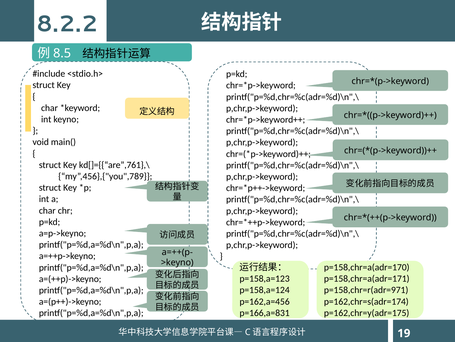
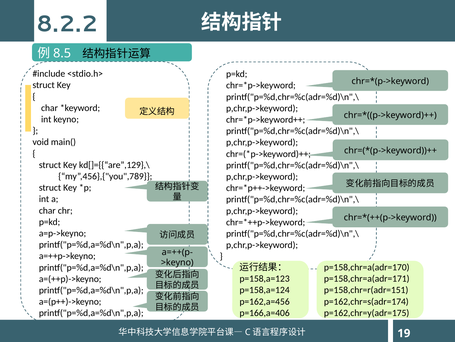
kd[]={{“are”,761},\: kd[]={{“are”,761},\ -> kd[]={{“are”,129},\ (114, 165)
p=158,chr=r(adr=971: p=158,chr=r(adr=971 -> p=158,chr=r(adr=151 (366, 290)
p=166,a=831: p=166,a=831 -> p=166,a=406 (265, 312)
